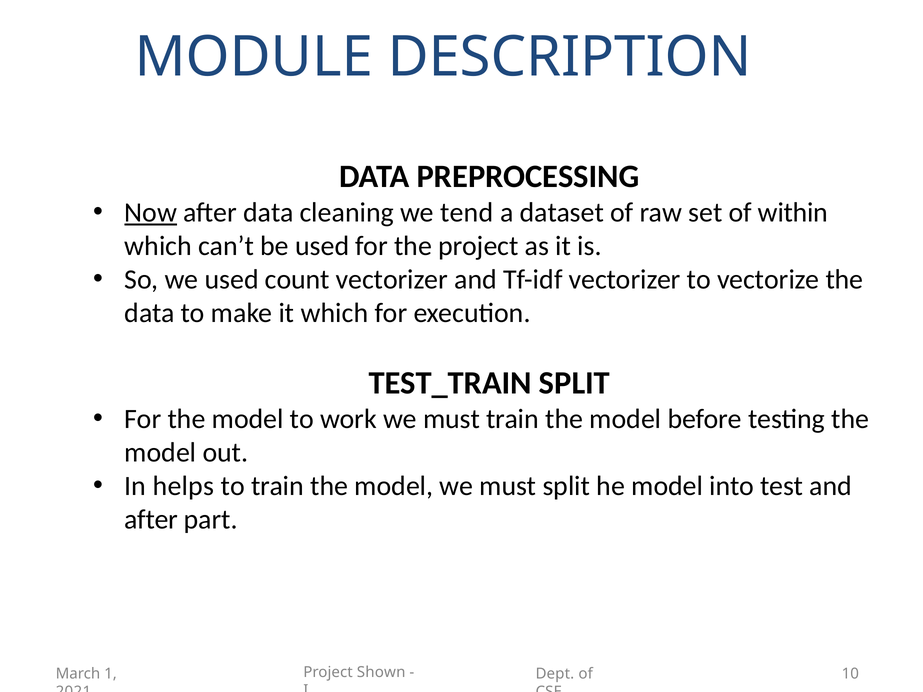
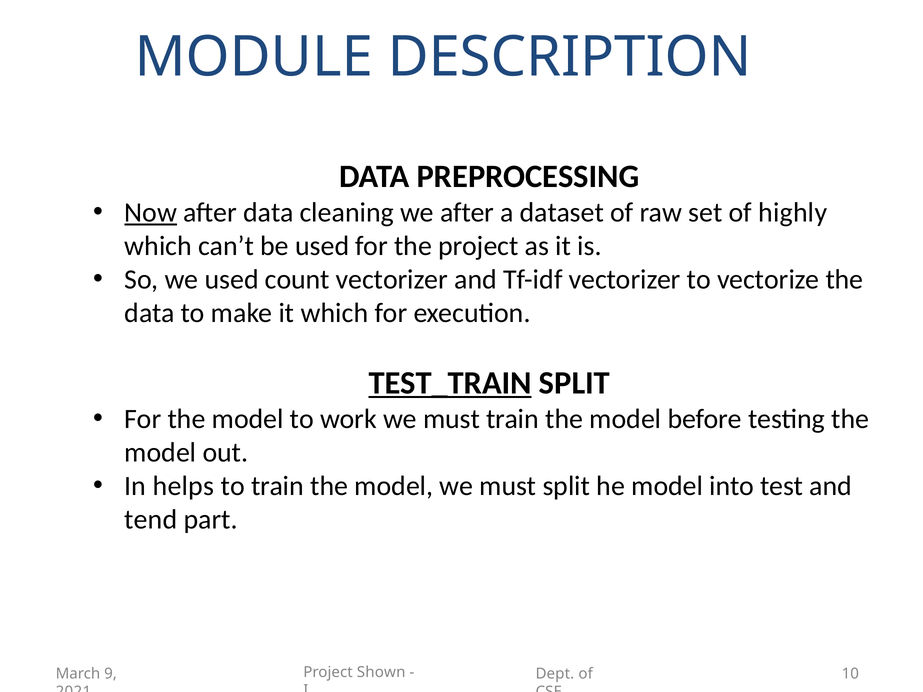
we tend: tend -> after (467, 212)
within: within -> highly (793, 212)
TEST_TRAIN underline: none -> present (450, 383)
after: after -> tend (151, 519)
1: 1 -> 9 (110, 673)
